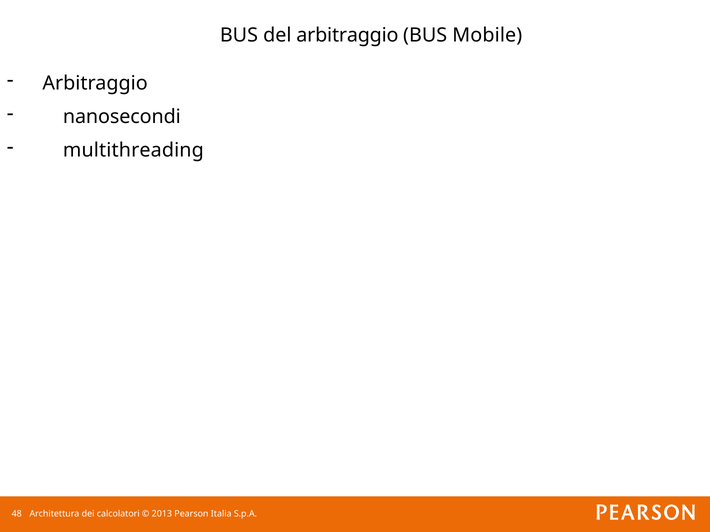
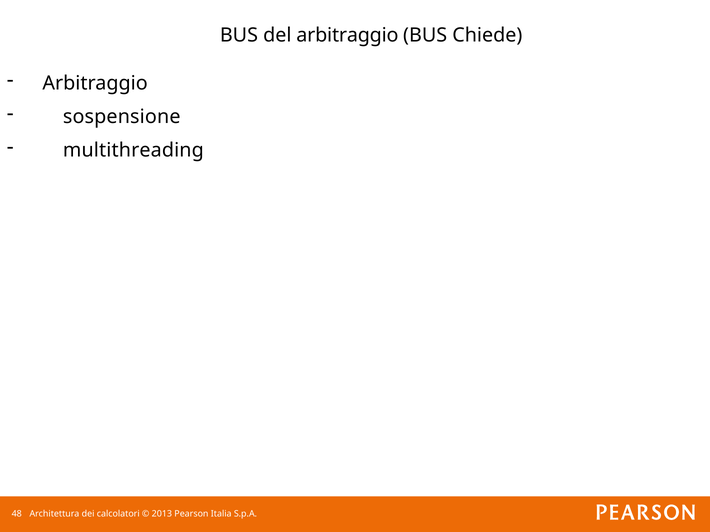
Mobile: Mobile -> Chiede (487, 35)
nanosecondi: nanosecondi -> sospensione (122, 117)
